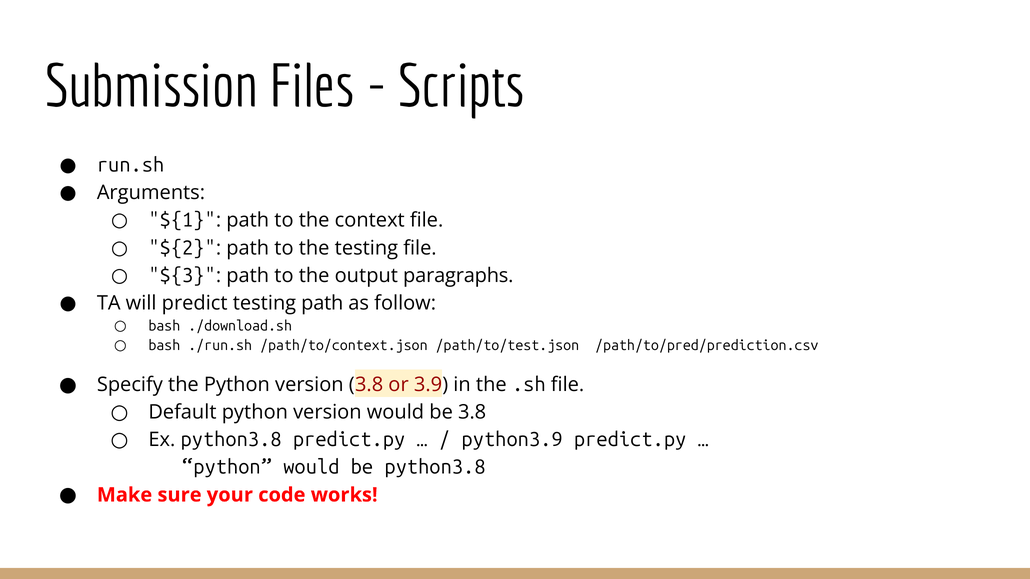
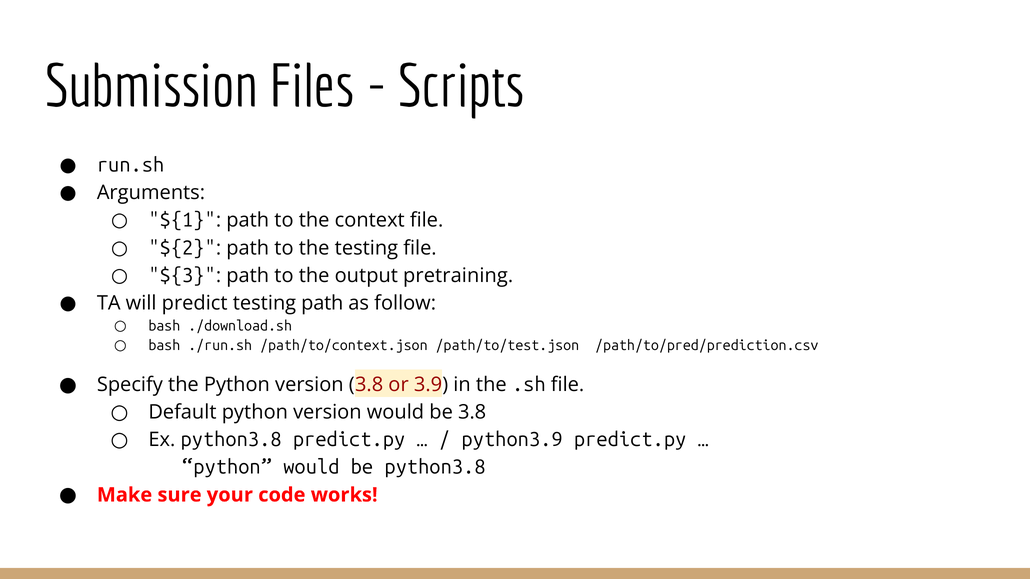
paragraphs: paragraphs -> pretraining (458, 276)
